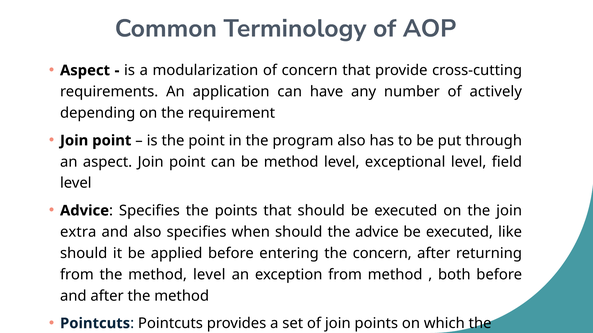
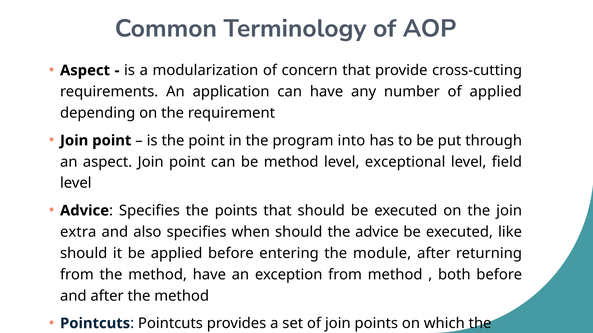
of actively: actively -> applied (496, 92)
program also: also -> into (351, 141)
the concern: concern -> module (382, 254)
the method level: level -> have (209, 275)
